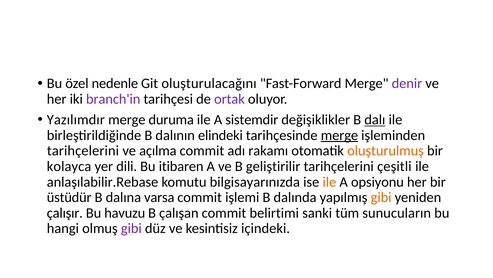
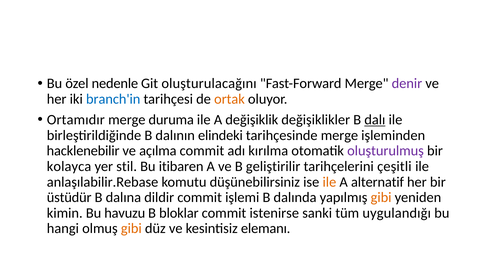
branch'in colour: purple -> blue (113, 99)
ortak colour: purple -> orange (229, 99)
Yazılımdır: Yazılımdır -> Ortamıdır (76, 119)
sistemdir: sistemdir -> değişiklik (252, 119)
merge underline: present -> none (339, 135)
tarihçelerini: tarihçelerini -> hacklenebilir (83, 150)
rakamı: rakamı -> kırılma (268, 150)
oluşturulmuş colour: orange -> purple (386, 150)
dili: dili -> stil (127, 166)
bilgisayarınızda: bilgisayarınızda -> düşünebilirsiniz (255, 181)
opsiyonu: opsiyonu -> alternatif (377, 181)
varsa: varsa -> dildir (159, 197)
çalışır: çalışır -> kimin (65, 212)
çalışan: çalışan -> bloklar (179, 212)
belirtimi: belirtimi -> istenirse (274, 212)
sunucuların: sunucuların -> uygulandığı (397, 212)
gibi colour: purple -> orange (131, 228)
içindeki: içindeki -> elemanı (266, 228)
